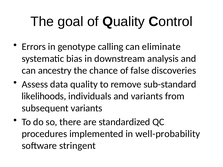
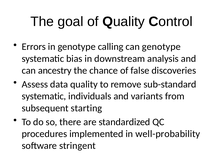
can eliminate: eliminate -> genotype (161, 47)
likelihoods: likelihoods -> systematic (44, 96)
subsequent variants: variants -> starting (86, 108)
